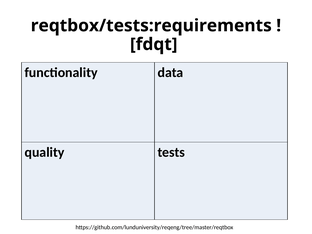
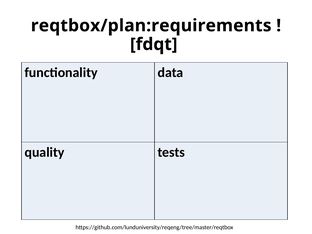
reqtbox/tests:requirements: reqtbox/tests:requirements -> reqtbox/plan:requirements (151, 26)
